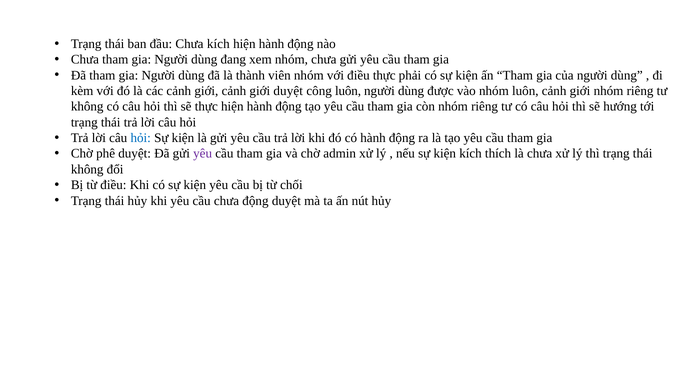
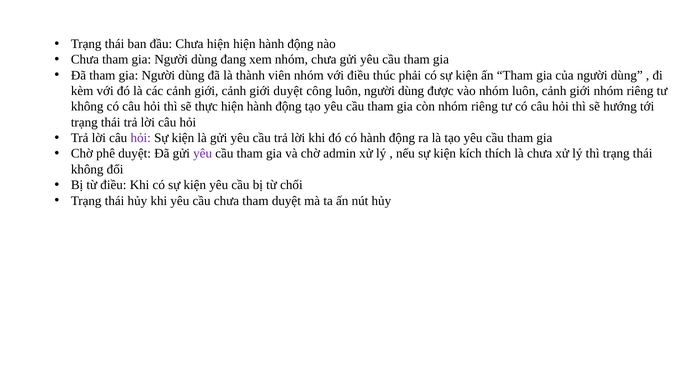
Chưa kích: kích -> hiện (218, 44)
điều thực: thực -> thúc (384, 75)
hỏi colour: blue -> purple (141, 138)
cầu chưa động: động -> tham (255, 201)
